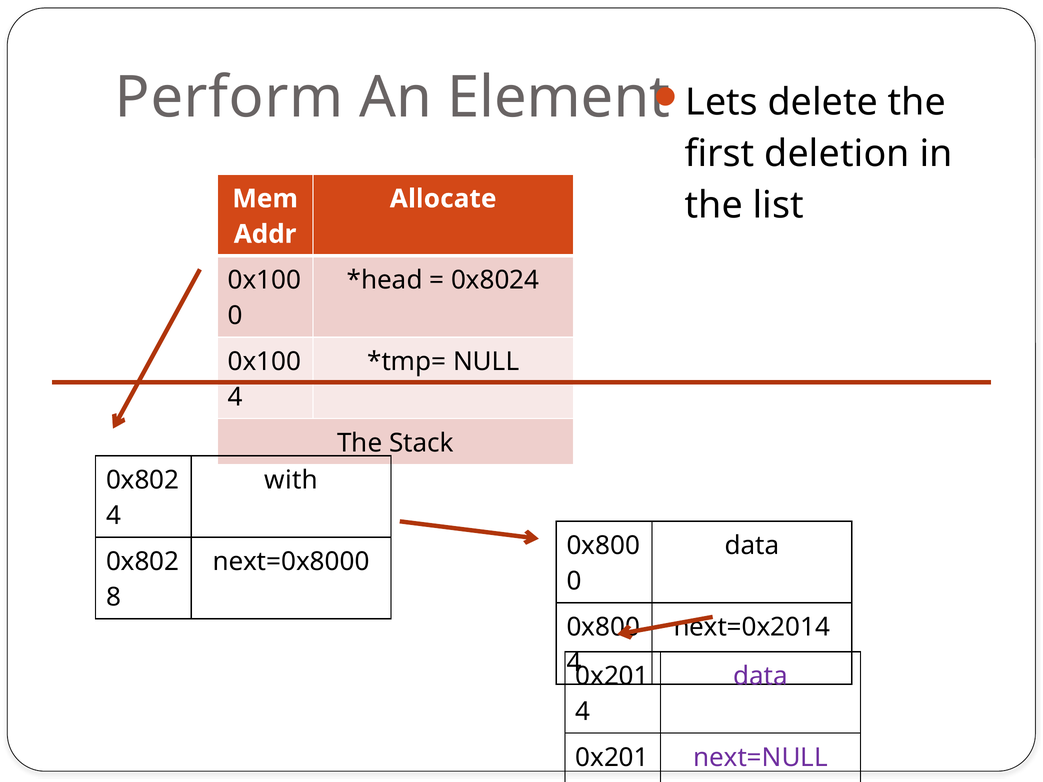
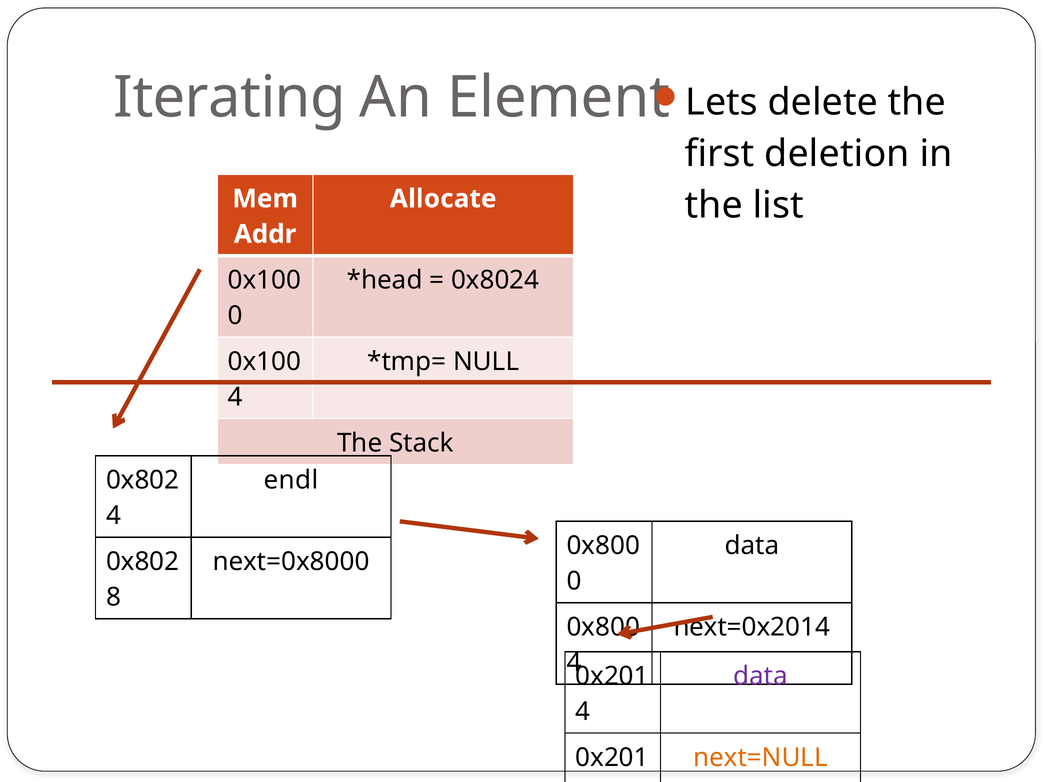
Perform: Perform -> Iterating (230, 98)
with: with -> endl (291, 480)
next=NULL colour: purple -> orange (760, 758)
